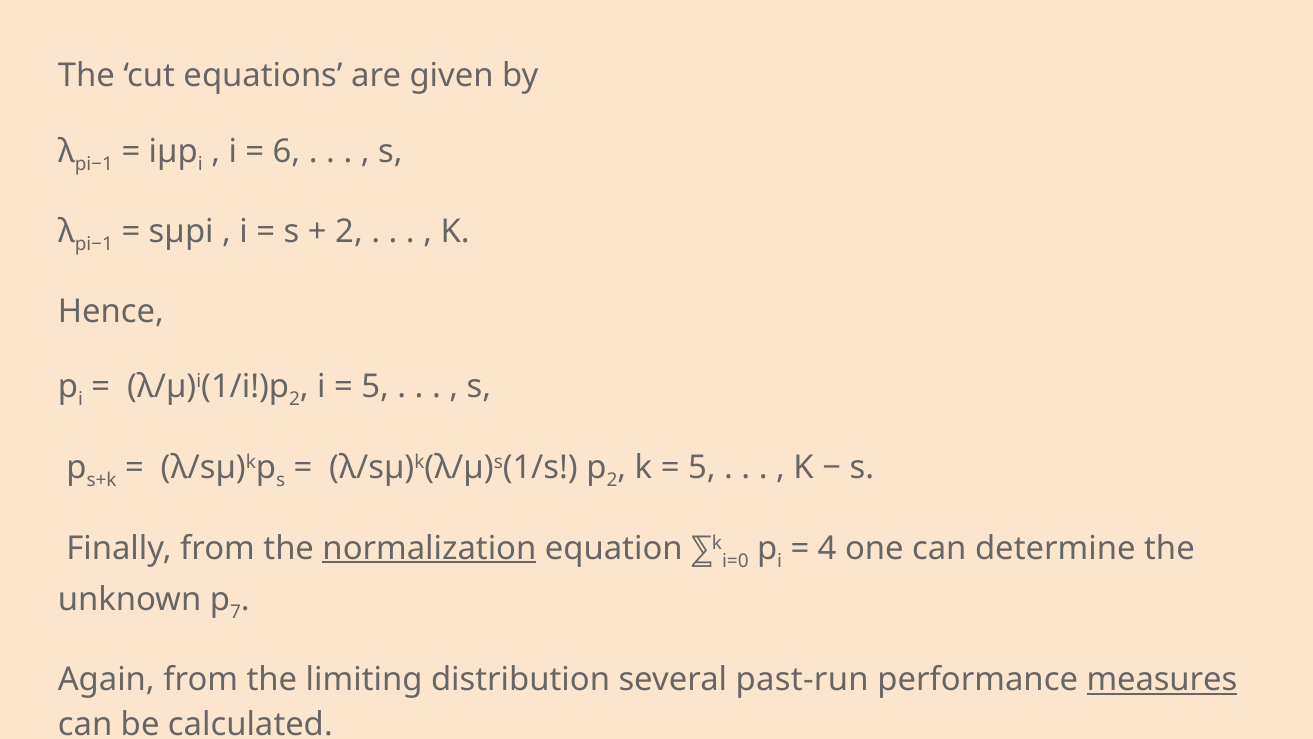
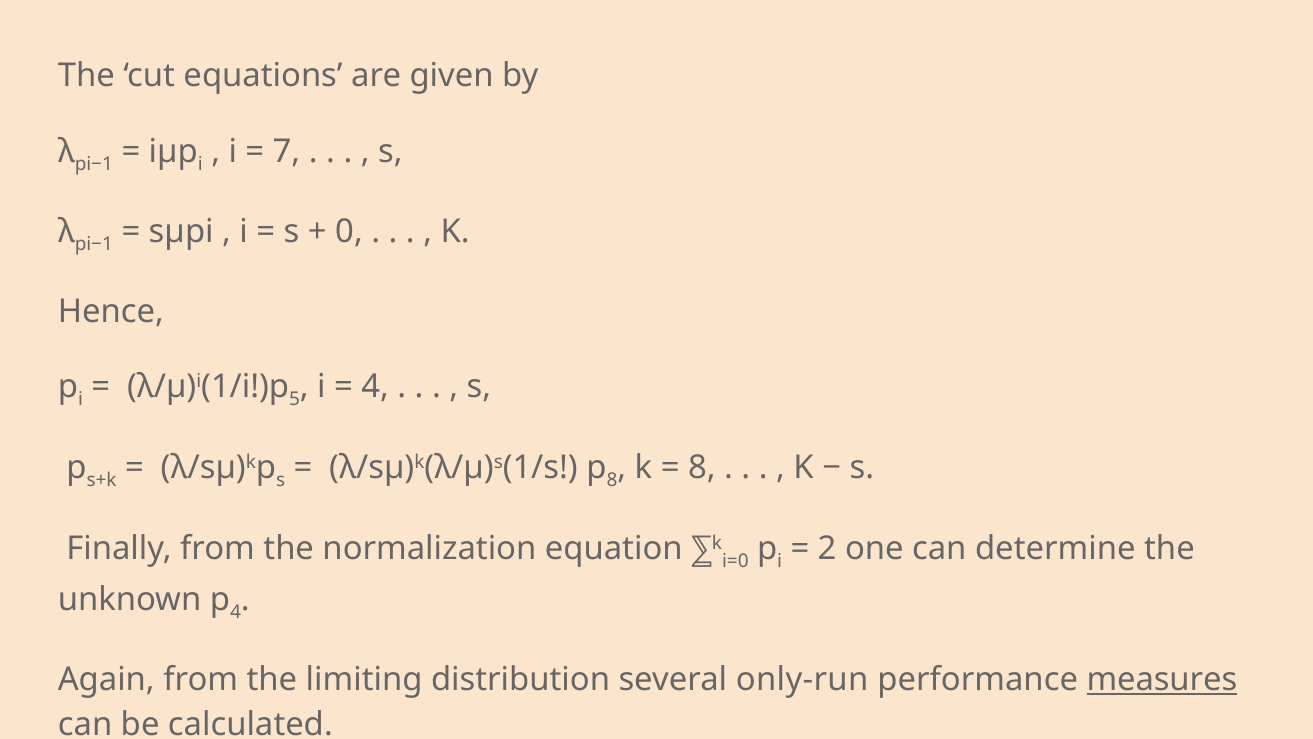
6: 6 -> 7 (286, 151)
2: 2 -> 0 (349, 232)
2: 2 -> 5 (295, 399)
5: 5 -> 4 (375, 387)
2: 2 -> 8 (612, 480)
5: 5 -> 8 (702, 467)
normalization underline: present -> none (429, 548)
4: 4 -> 2 (827, 548)
7: 7 -> 4 (236, 612)
past-run: past-run -> only-run (802, 679)
